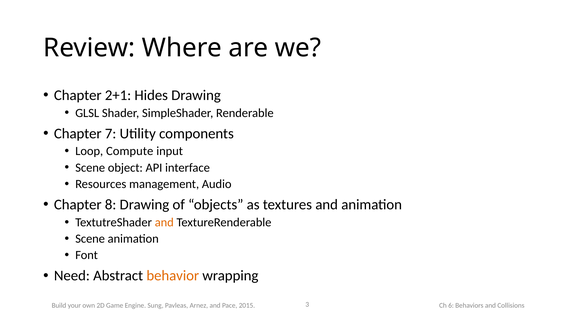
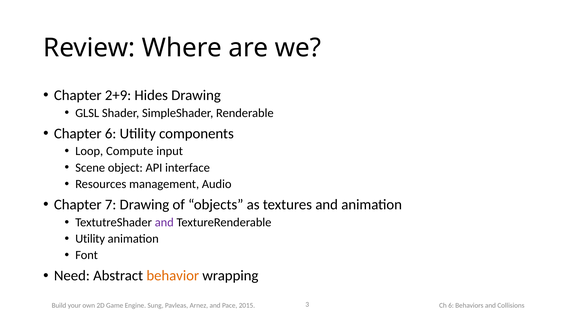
2+1: 2+1 -> 2+9 (118, 95)
Chapter 7: 7 -> 6 (111, 133)
8: 8 -> 7 (111, 204)
and colour: orange -> purple (164, 222)
Scene: Scene -> Utility (90, 238)
